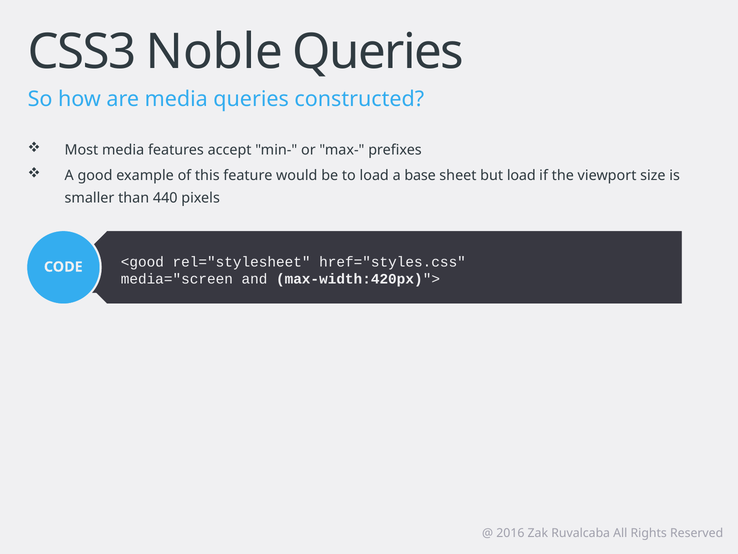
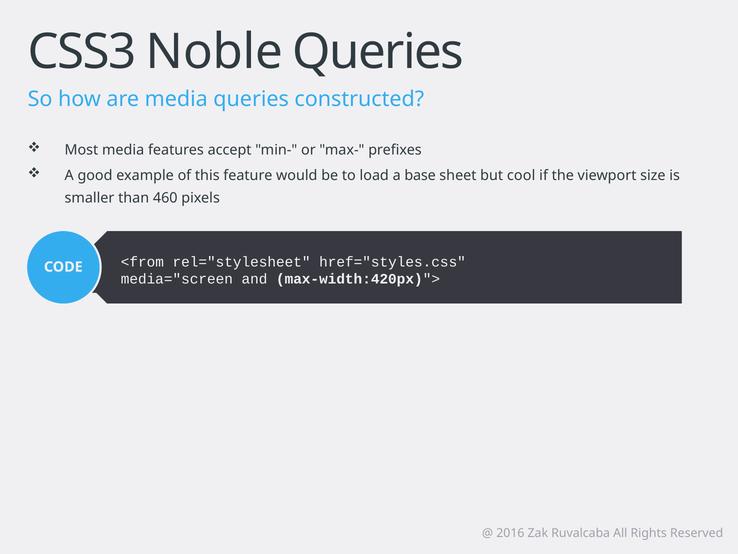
but load: load -> cool (521, 175)
440: 440 -> 460 (165, 198)
<good: <good -> <from (142, 262)
